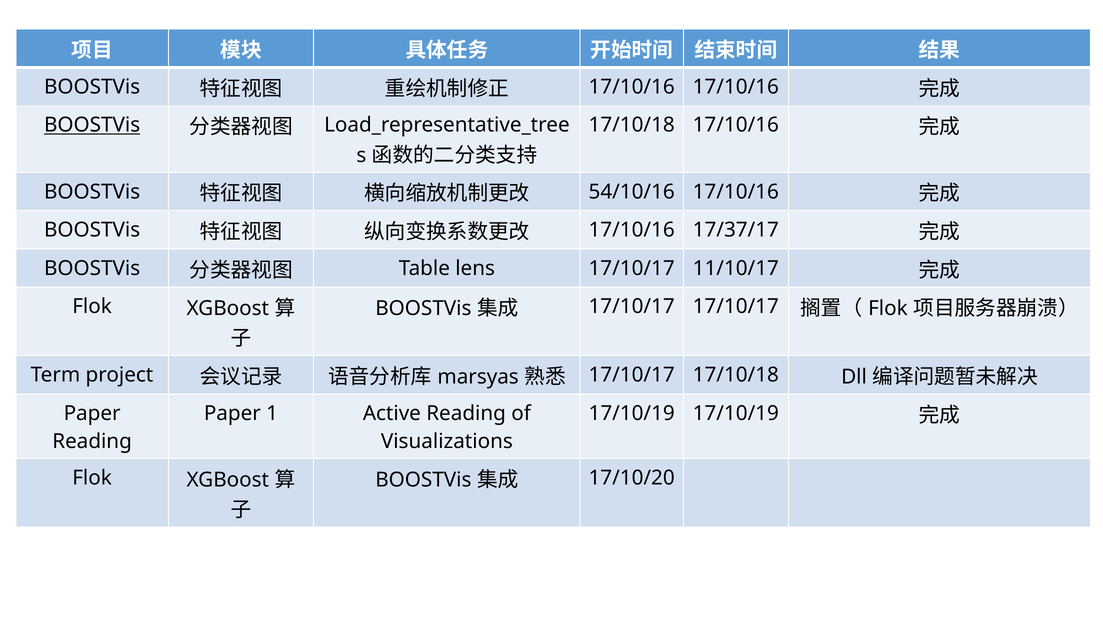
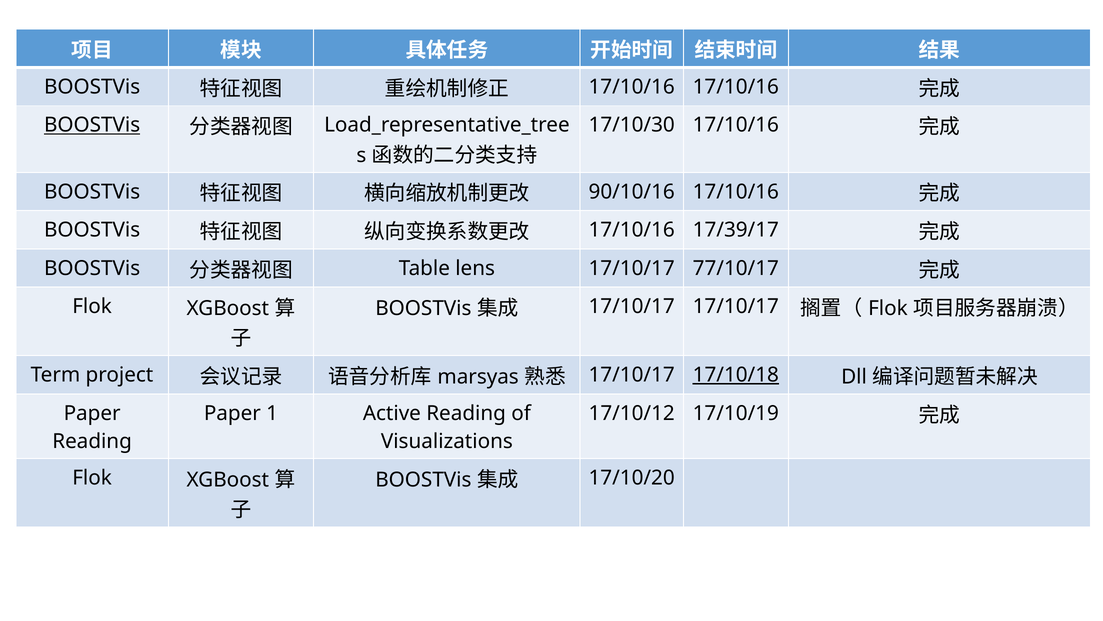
17/10/18: 17/10/18 -> 17/10/30 (632, 125)
54/10/16: 54/10/16 -> 90/10/16 (632, 192)
17/37/17: 17/37/17 -> 17/39/17 (736, 230)
11/10/17: 11/10/17 -> 77/10/17 (736, 268)
17/10/18 underline: none -> present (736, 375)
17/10/19: 17/10/19 -> 17/10/12 (632, 413)
